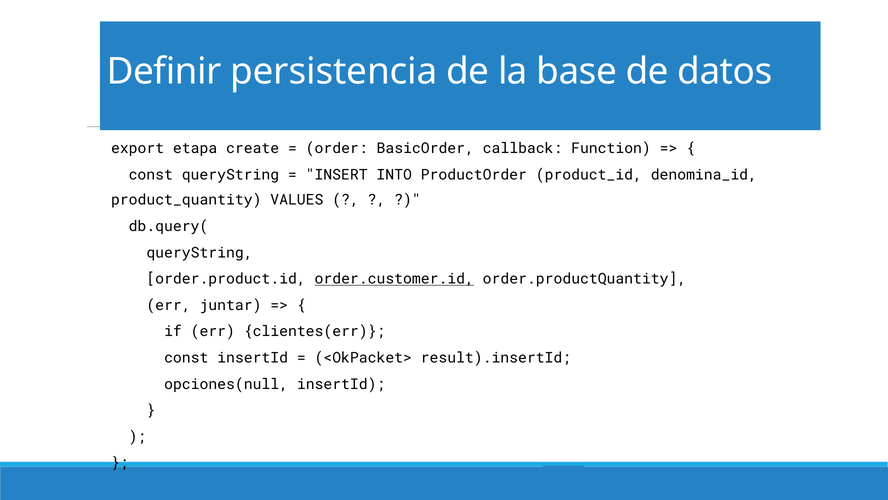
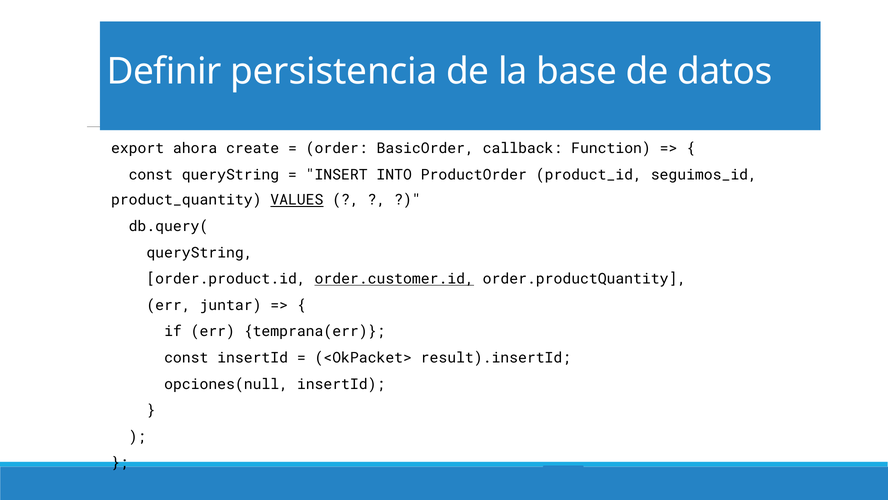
etapa: etapa -> ahora (195, 148)
denomina_id: denomina_id -> seguimos_id (704, 174)
VALUES underline: none -> present (297, 200)
clientes(err: clientes(err -> temprana(err (315, 331)
